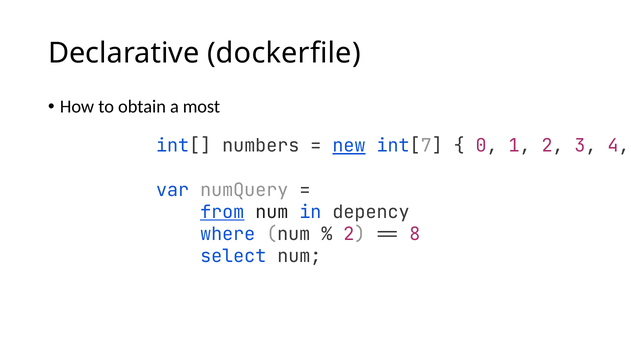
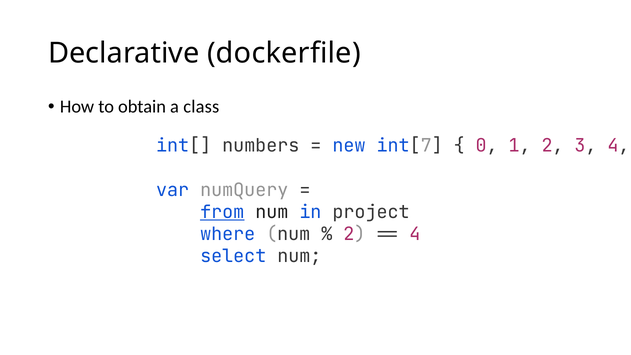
most: most -> class (201, 107)
new underline: present -> none (349, 146)
depency: depency -> project (371, 212)
8: 8 -> 4 (415, 234)
